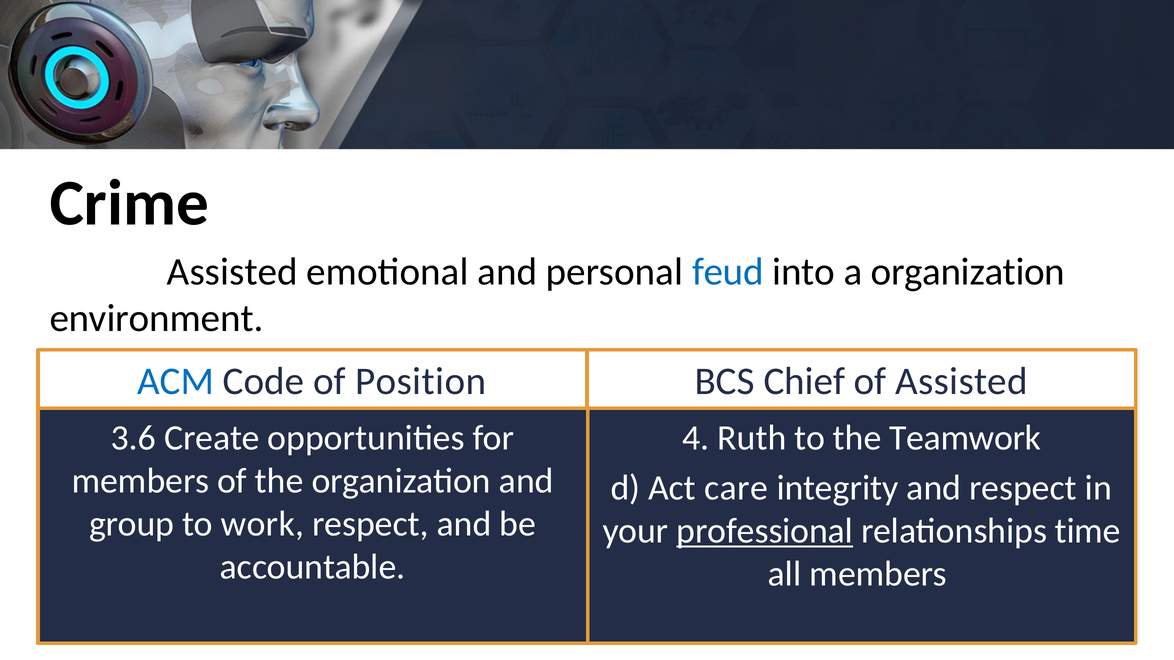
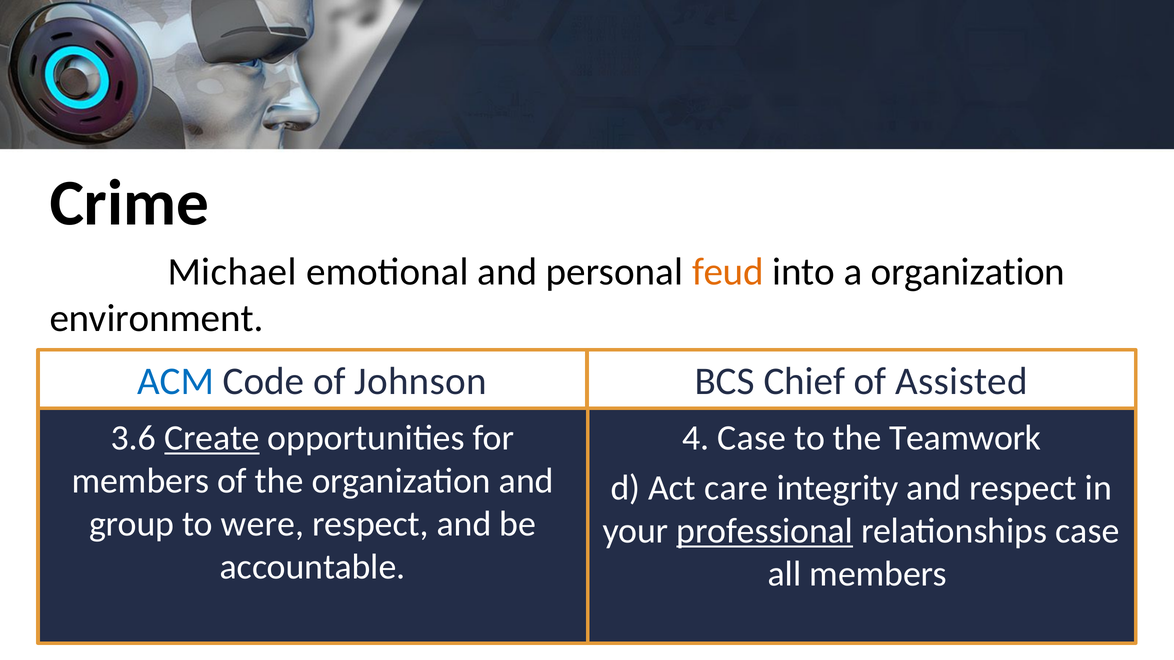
Assisted: Assisted -> Michael (232, 272)
feud colour: blue -> orange (728, 272)
Position: Position -> Johnson (421, 382)
Create underline: none -> present (212, 438)
4 Ruth: Ruth -> Case (752, 438)
work: work -> were (262, 524)
relationships time: time -> case (1087, 531)
